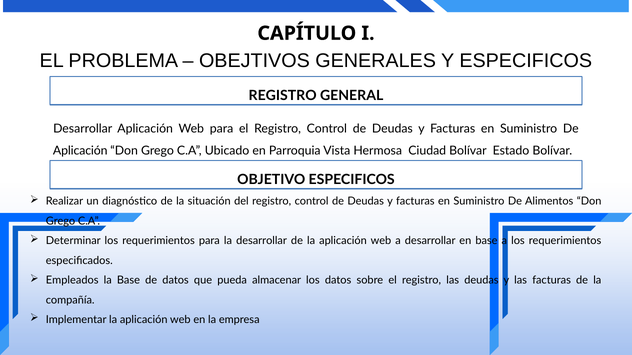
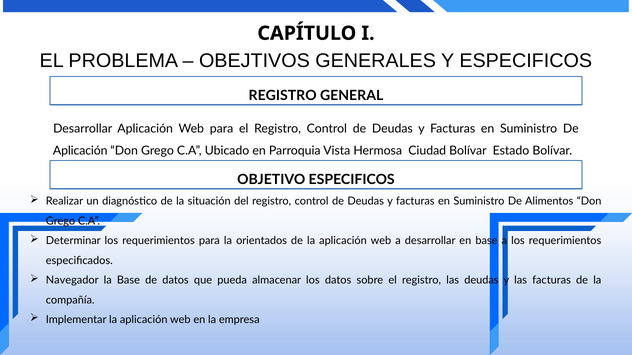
la desarrollar: desarrollar -> orientados (262, 241)
Empleados: Empleados -> Navegador (72, 281)
